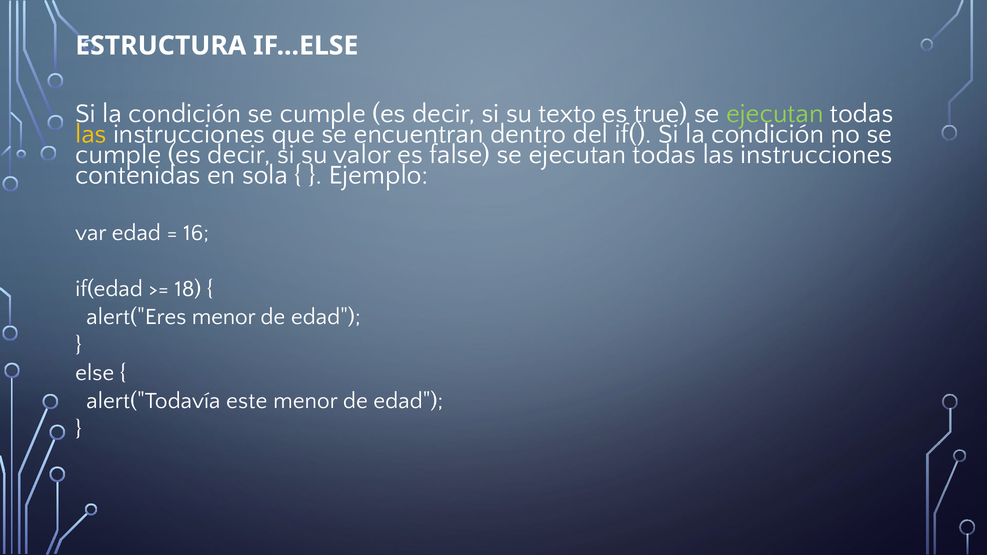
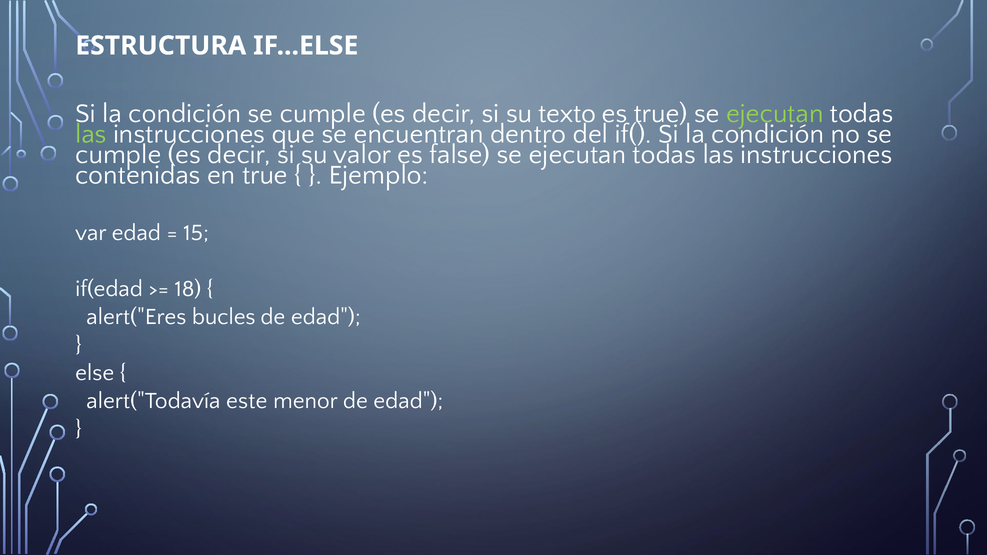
las colour: yellow -> light green (91, 134)
en sola: sola -> true (265, 175)
16: 16 -> 15 (196, 233)
alert("Eres menor: menor -> bucles (224, 317)
